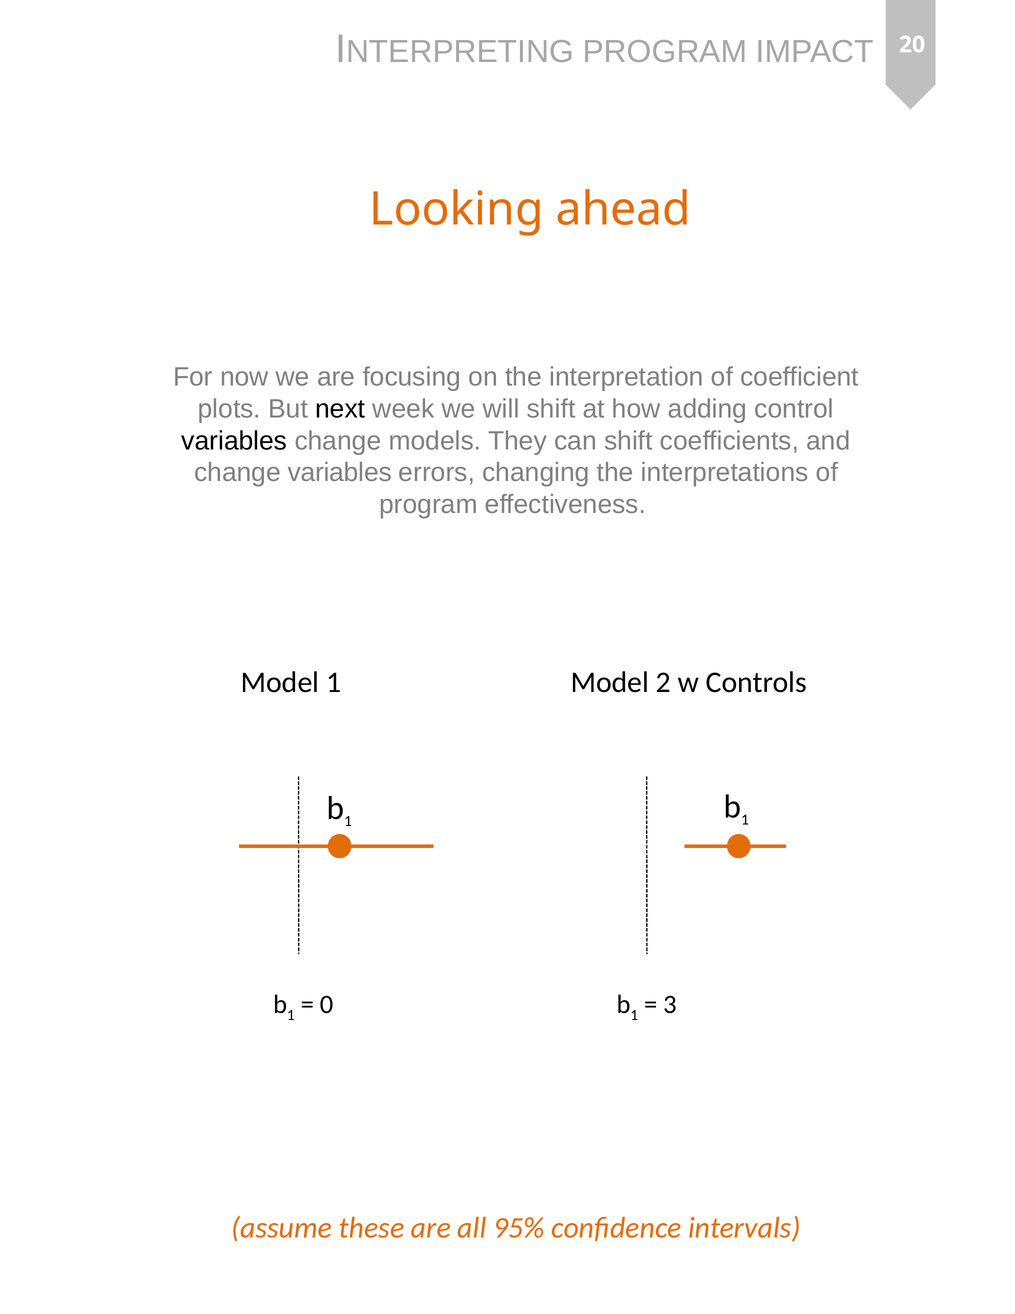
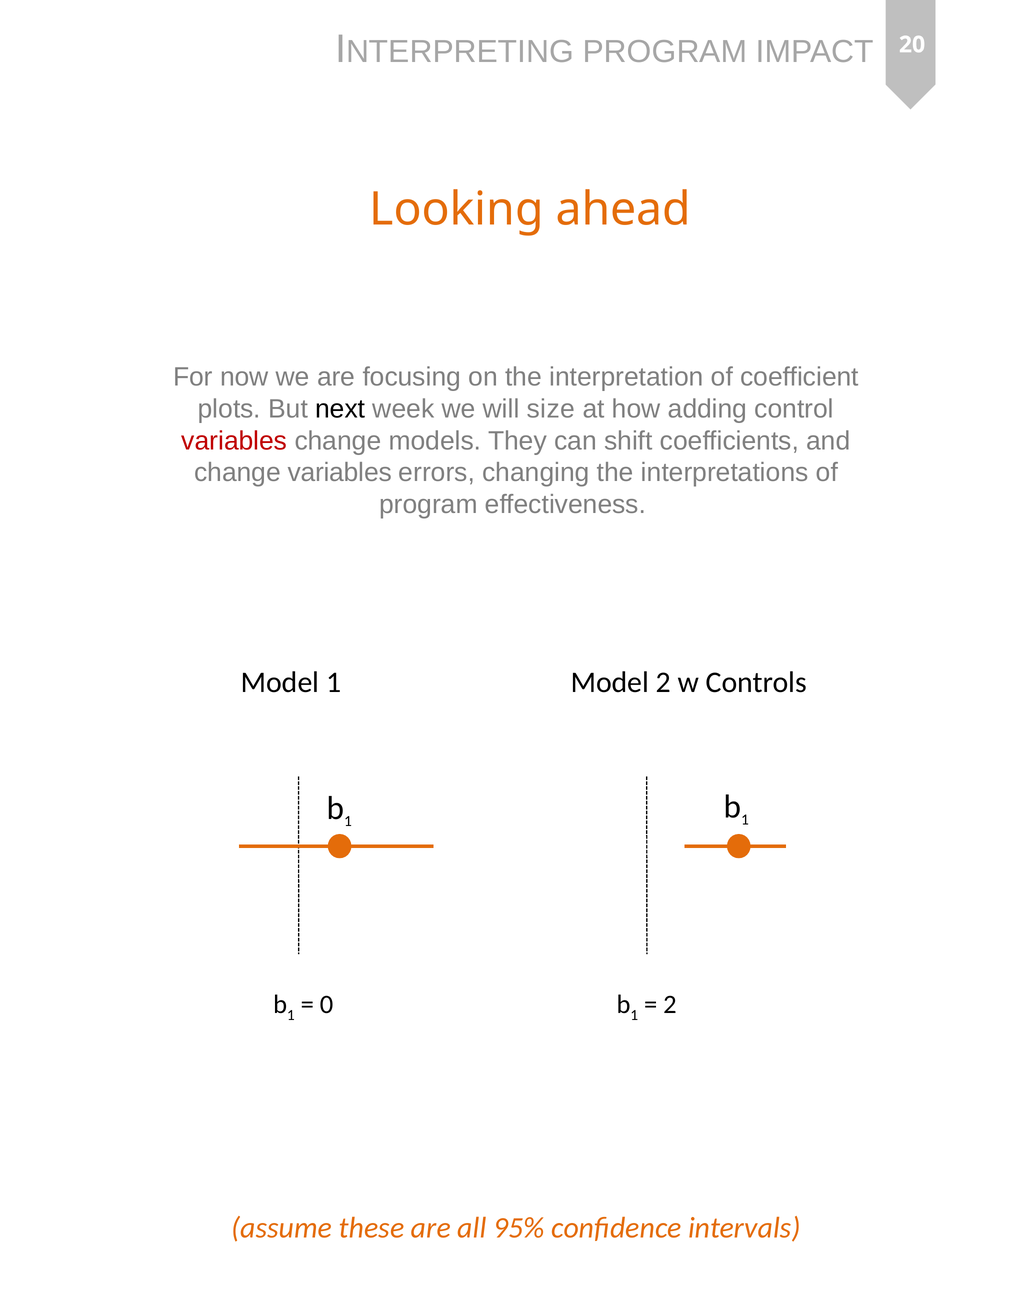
will shift: shift -> size (551, 409)
variables colour: black -> red (234, 441)
3: 3 -> 2 (670, 1004)
